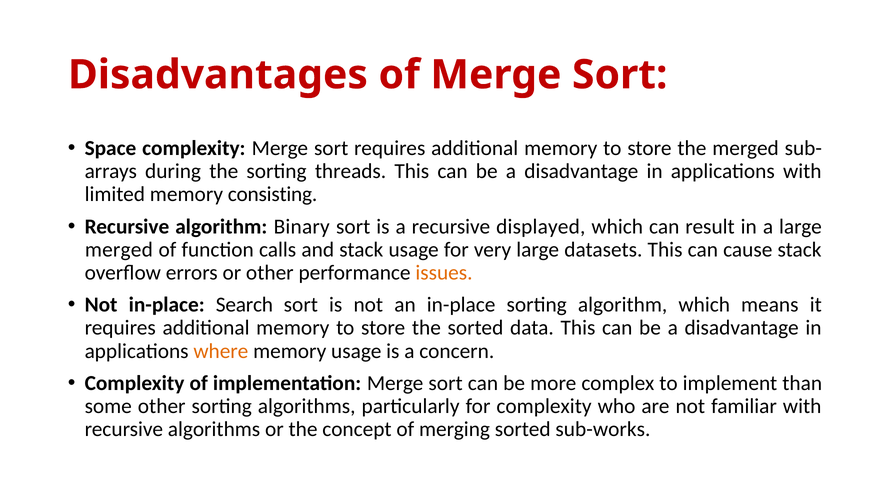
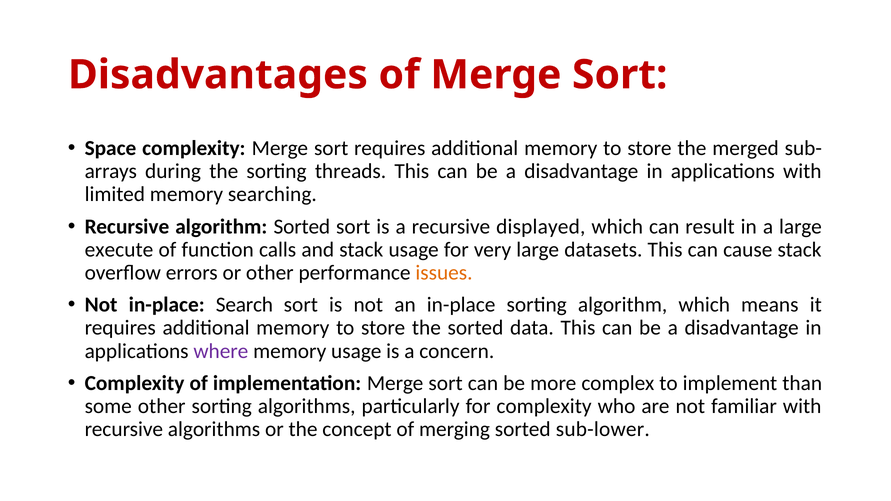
consisting: consisting -> searching (272, 194)
algorithm Binary: Binary -> Sorted (302, 227)
merged: merged -> execute (119, 250)
where colour: orange -> purple (221, 351)
sub-works: sub-works -> sub-lower (603, 430)
